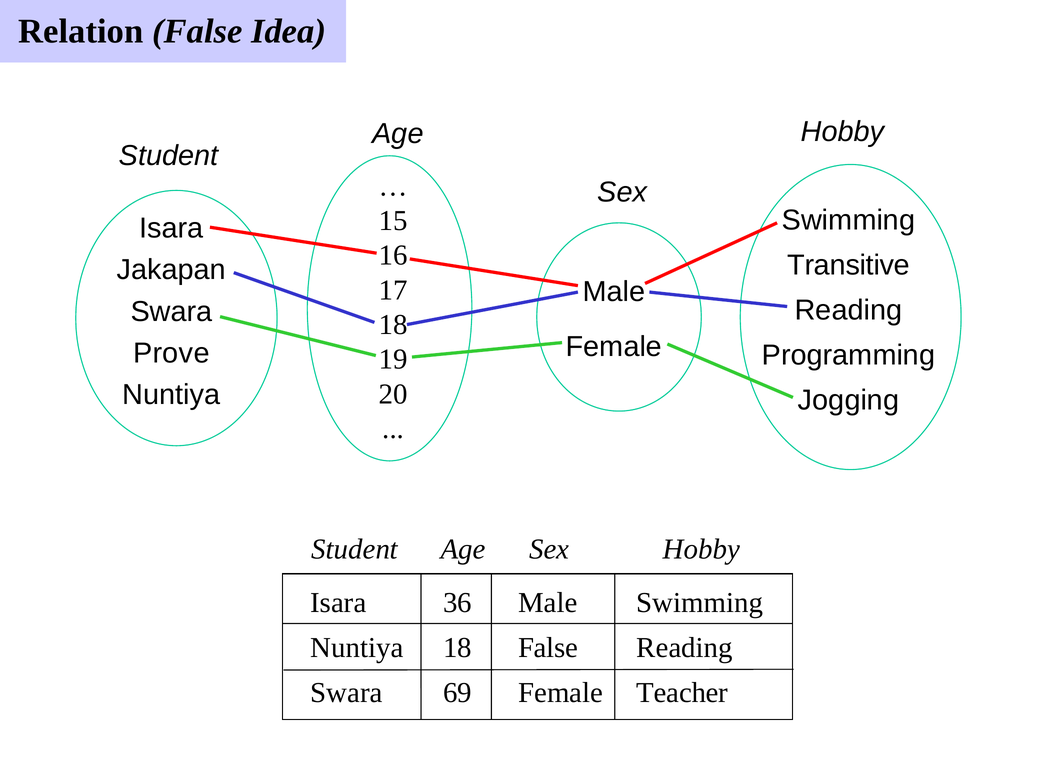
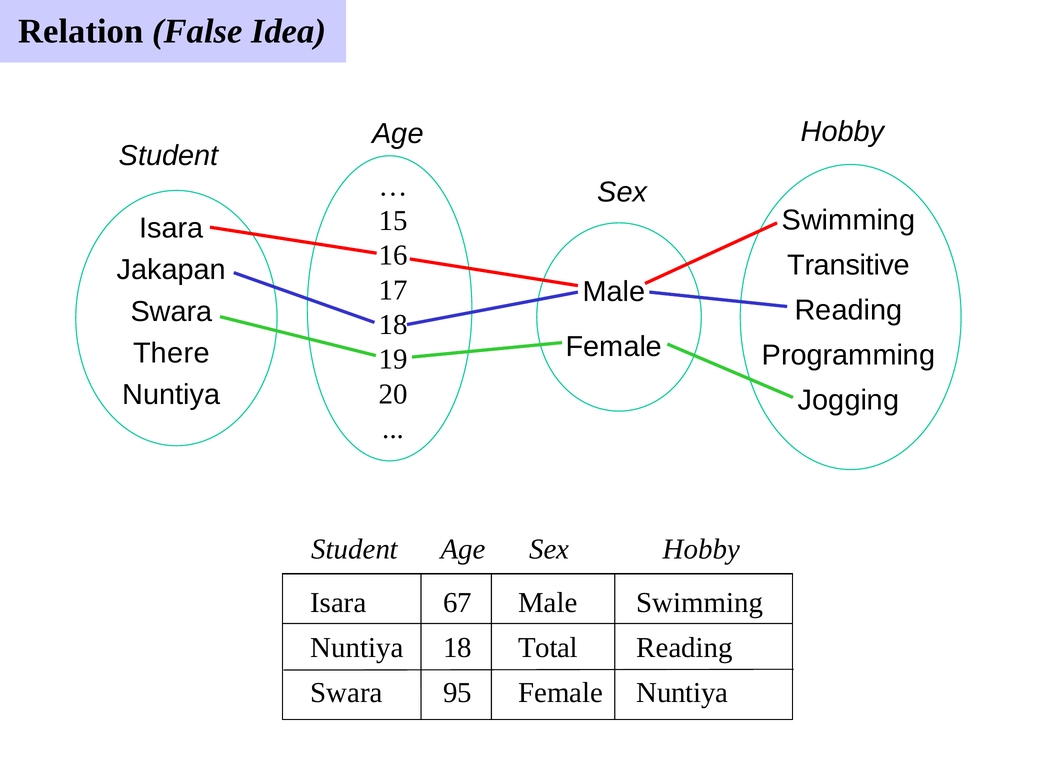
Prove: Prove -> There (171, 353)
36: 36 -> 67 (458, 603)
18 False: False -> Total (548, 648)
69: 69 -> 95 (458, 693)
Female Teacher: Teacher -> Nuntiya (682, 693)
